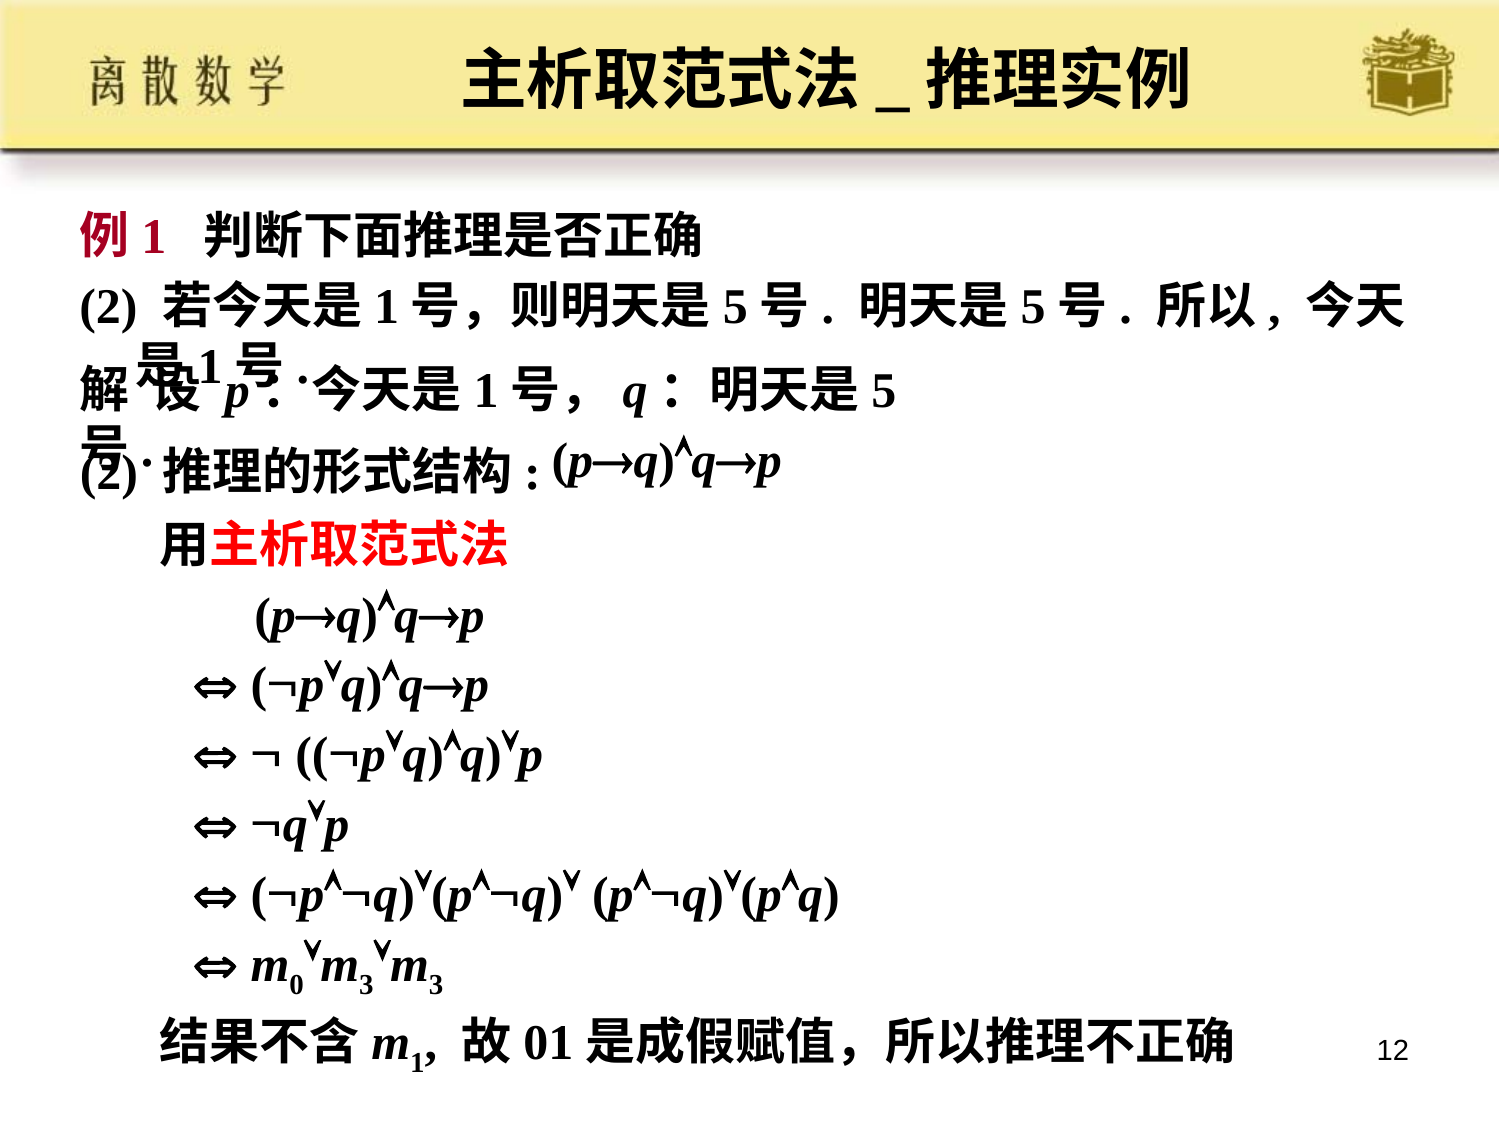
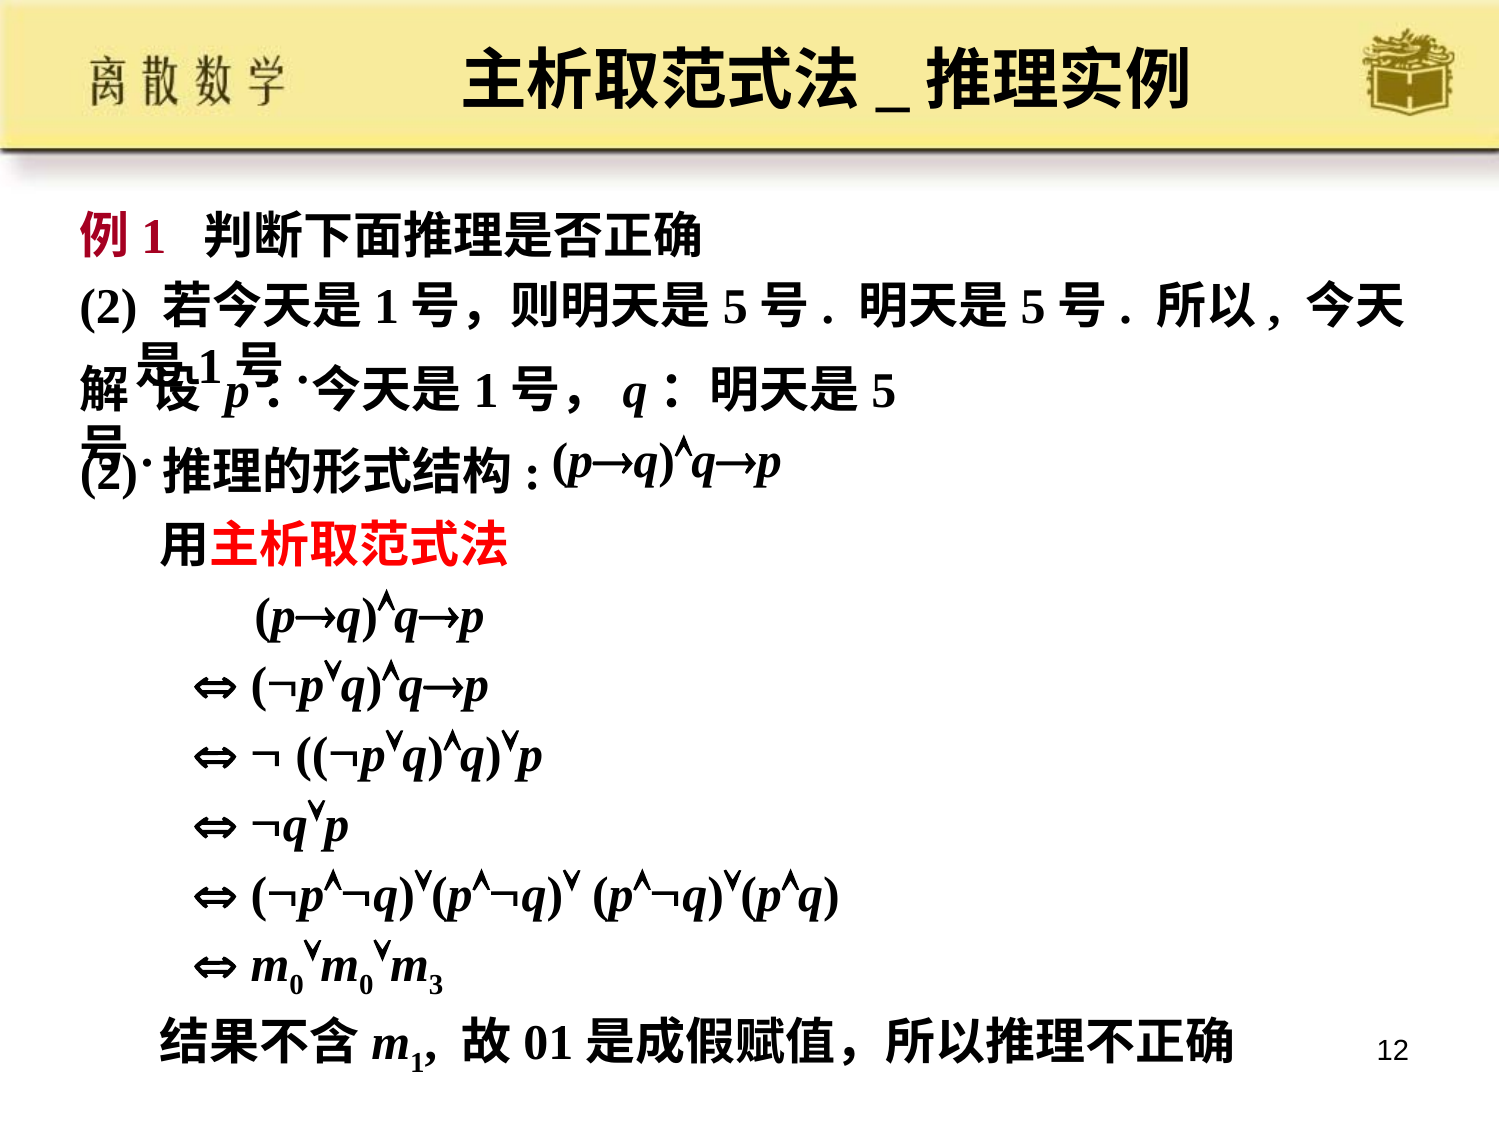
3: 3 -> 0 (366, 985)
